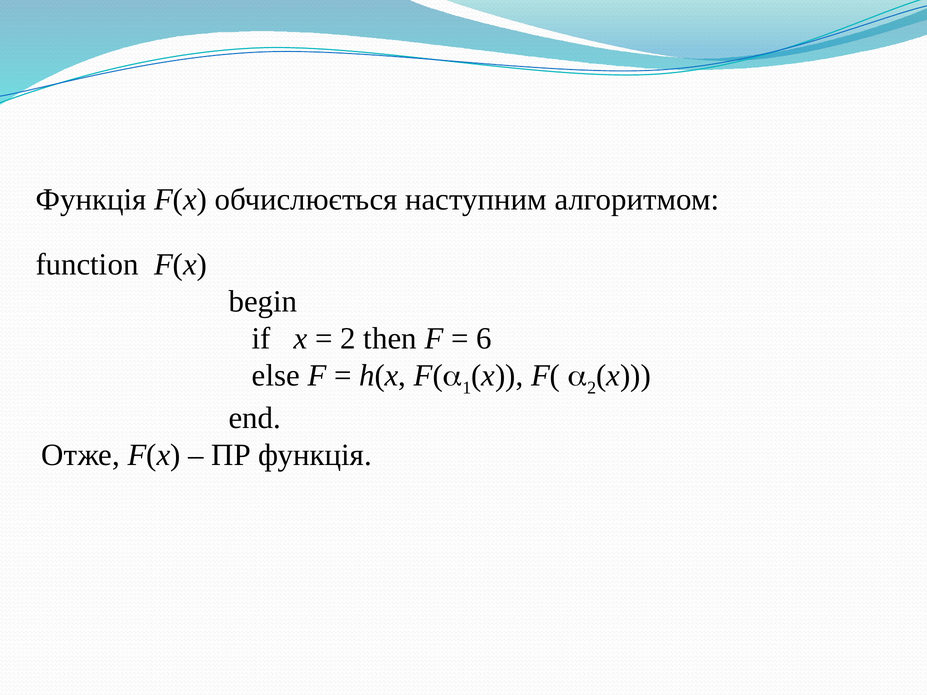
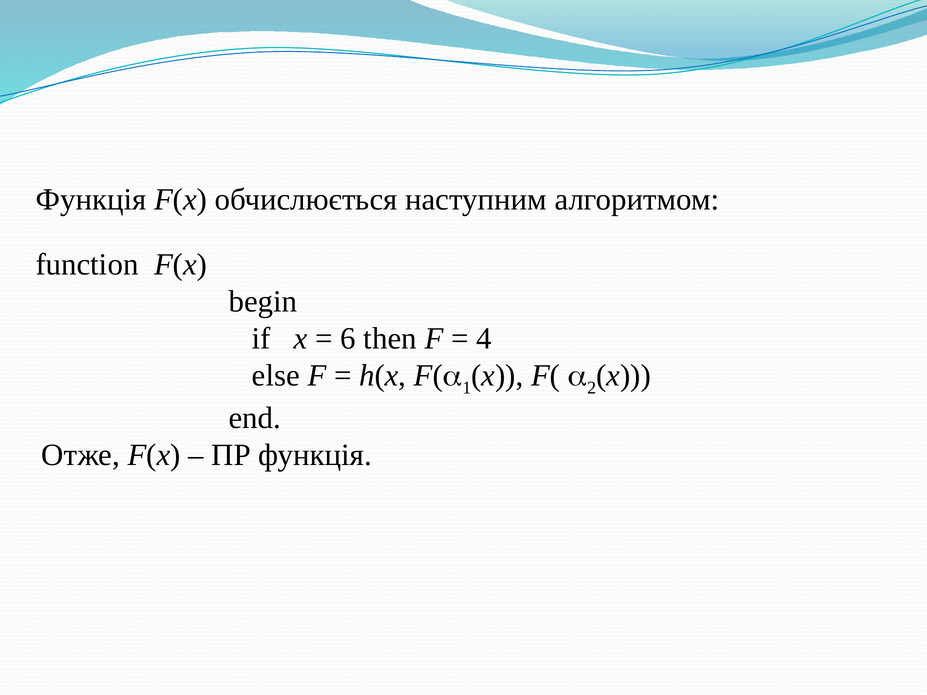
2: 2 -> 6 (348, 339)
6: 6 -> 4 (484, 339)
